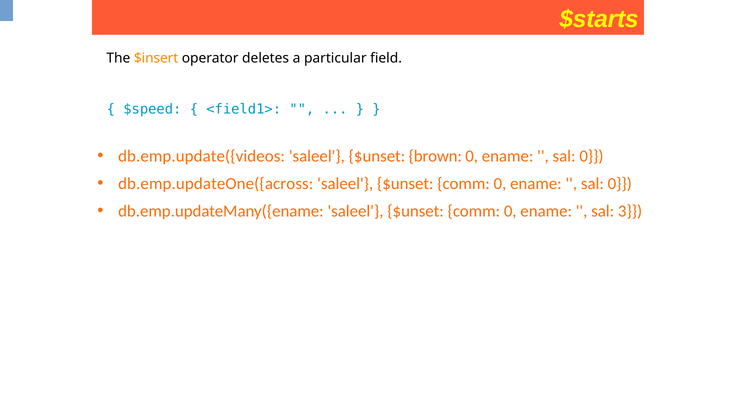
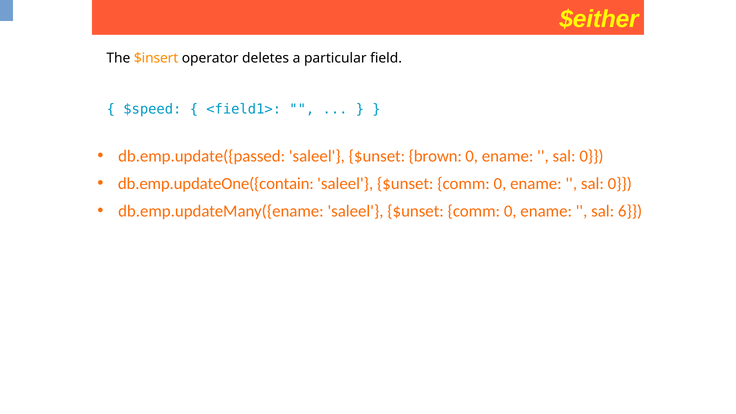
$starts: $starts -> $either (599, 19)
db.emp.update({videos: db.emp.update({videos -> db.emp.update({passed (202, 156)
db.emp.updateOne({across: db.emp.updateOne({across -> db.emp.updateOne({contain (216, 184)
3: 3 -> 6 (630, 211)
